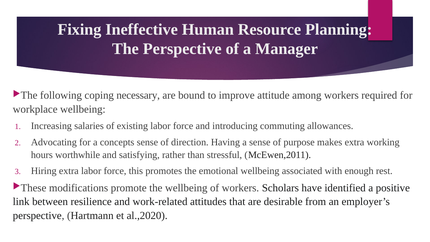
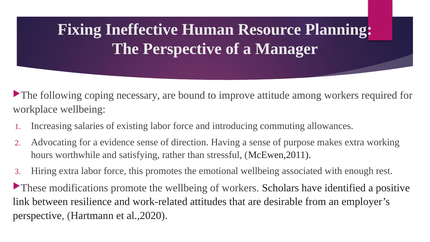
concepts: concepts -> evidence (117, 142)
